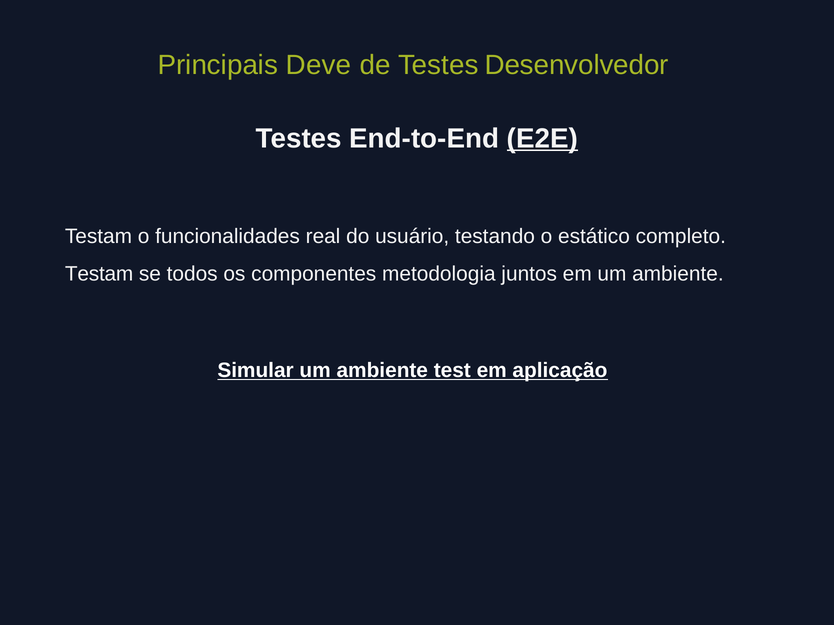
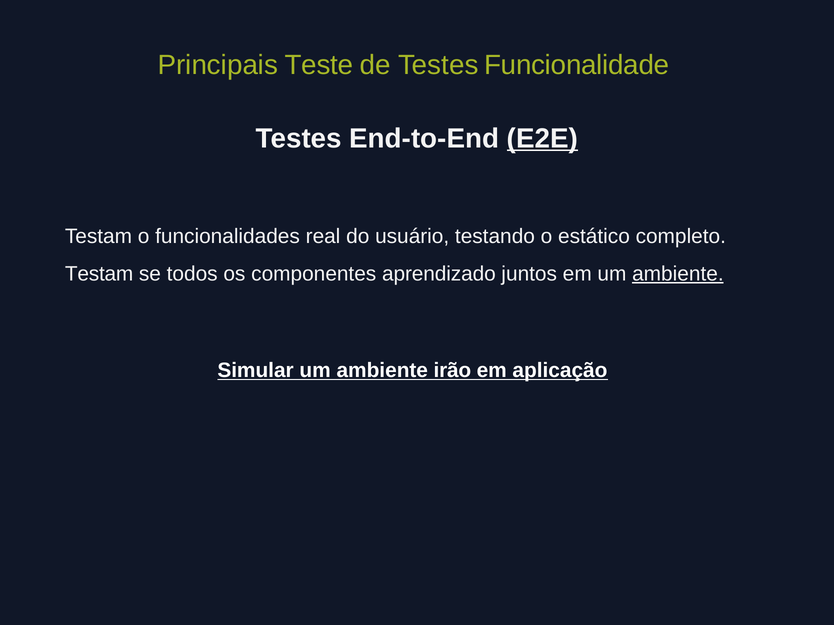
Deve: Deve -> Teste (319, 65)
Desenvolvedor: Desenvolvedor -> Funcionalidade (577, 65)
metodologia: metodologia -> aprendizado (439, 274)
ambiente underline: none -> present (678, 274)
test: test -> irão (452, 370)
